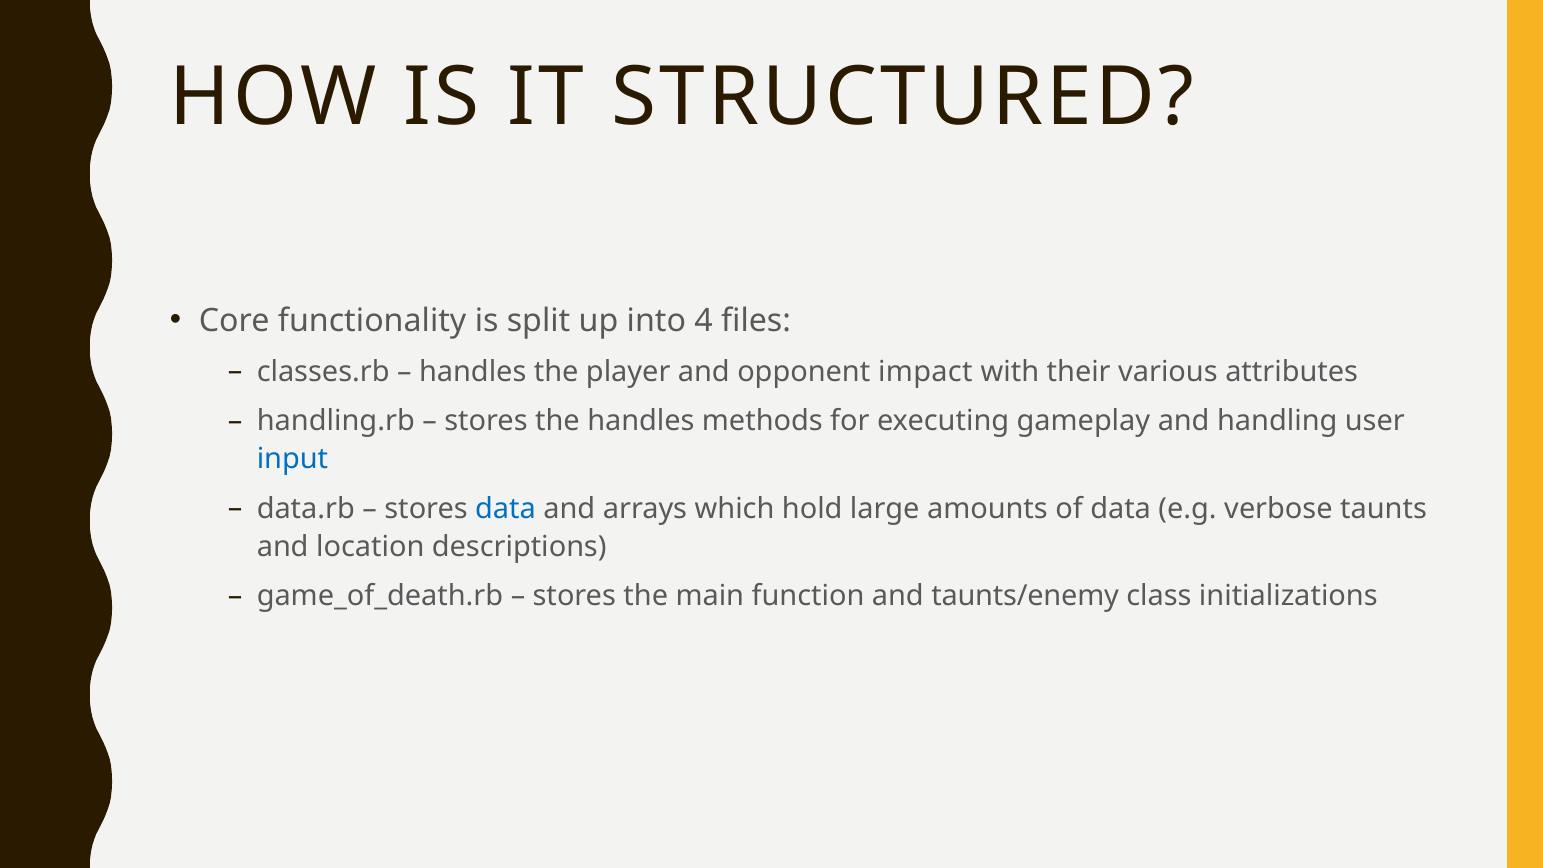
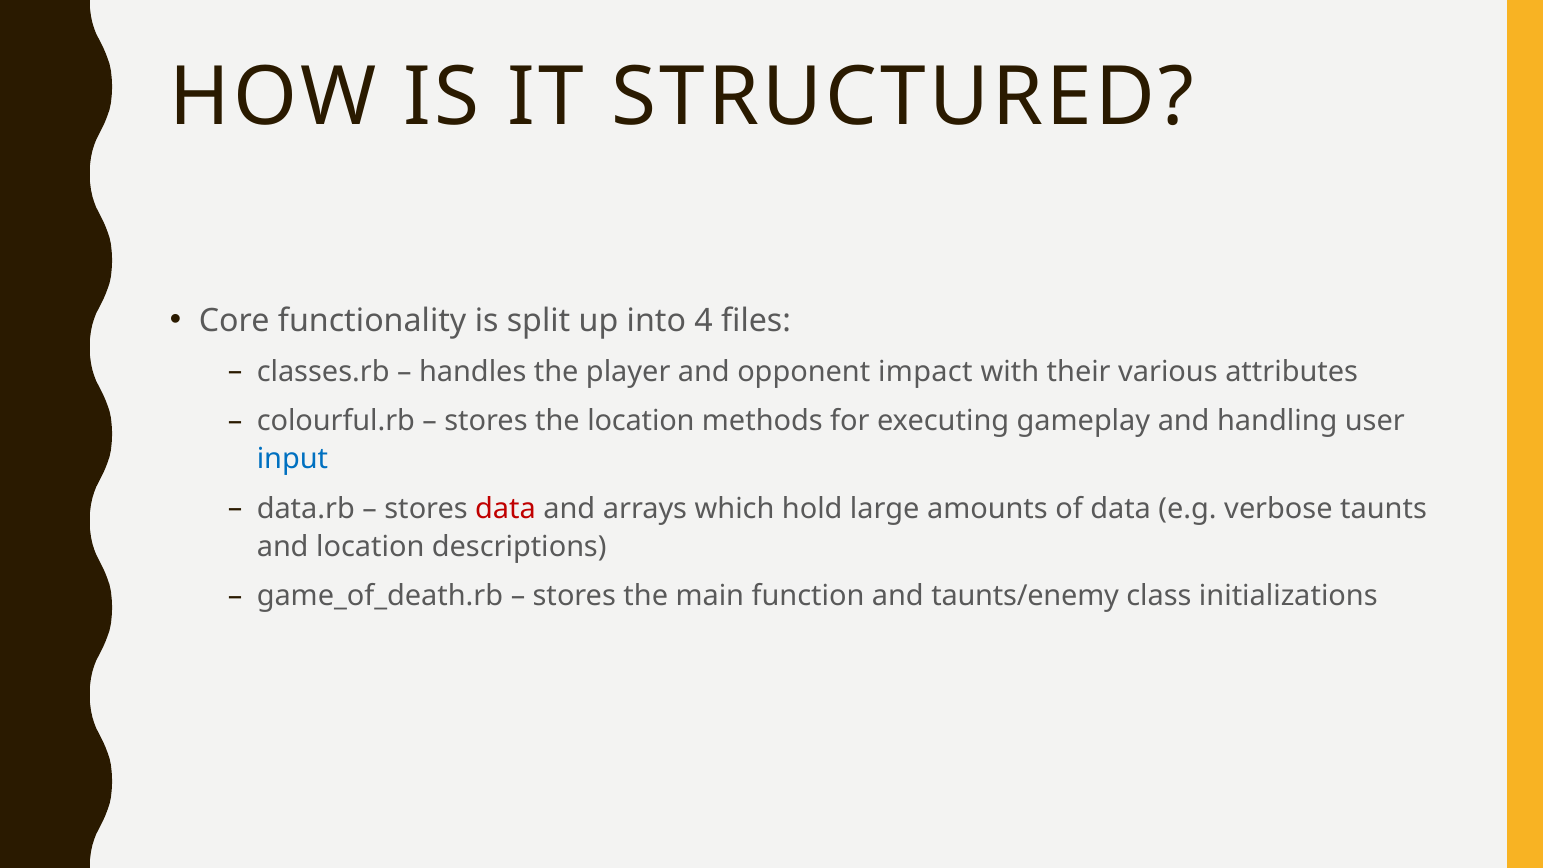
handling.rb: handling.rb -> colourful.rb (336, 421)
the handles: handles -> location (641, 421)
data colour: blue -> red (506, 509)
